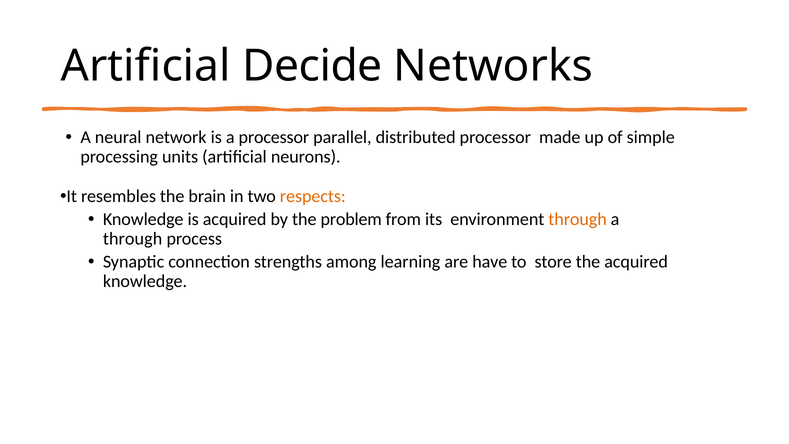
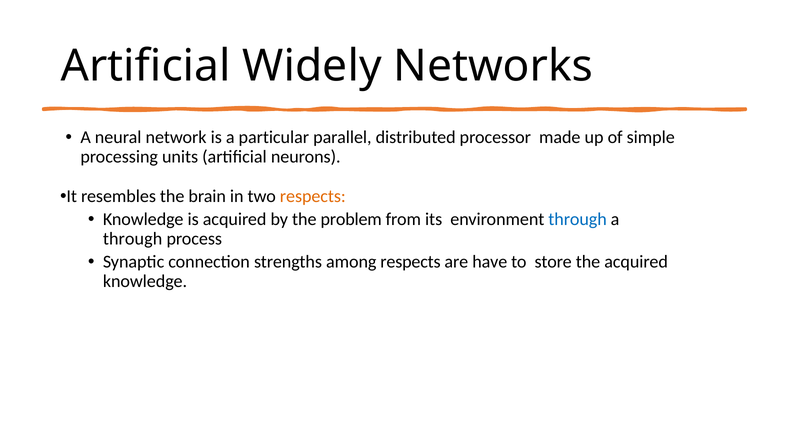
Decide: Decide -> Widely (312, 66)
a processor: processor -> particular (274, 137)
through colour: orange -> blue (578, 219)
among learning: learning -> respects (411, 262)
